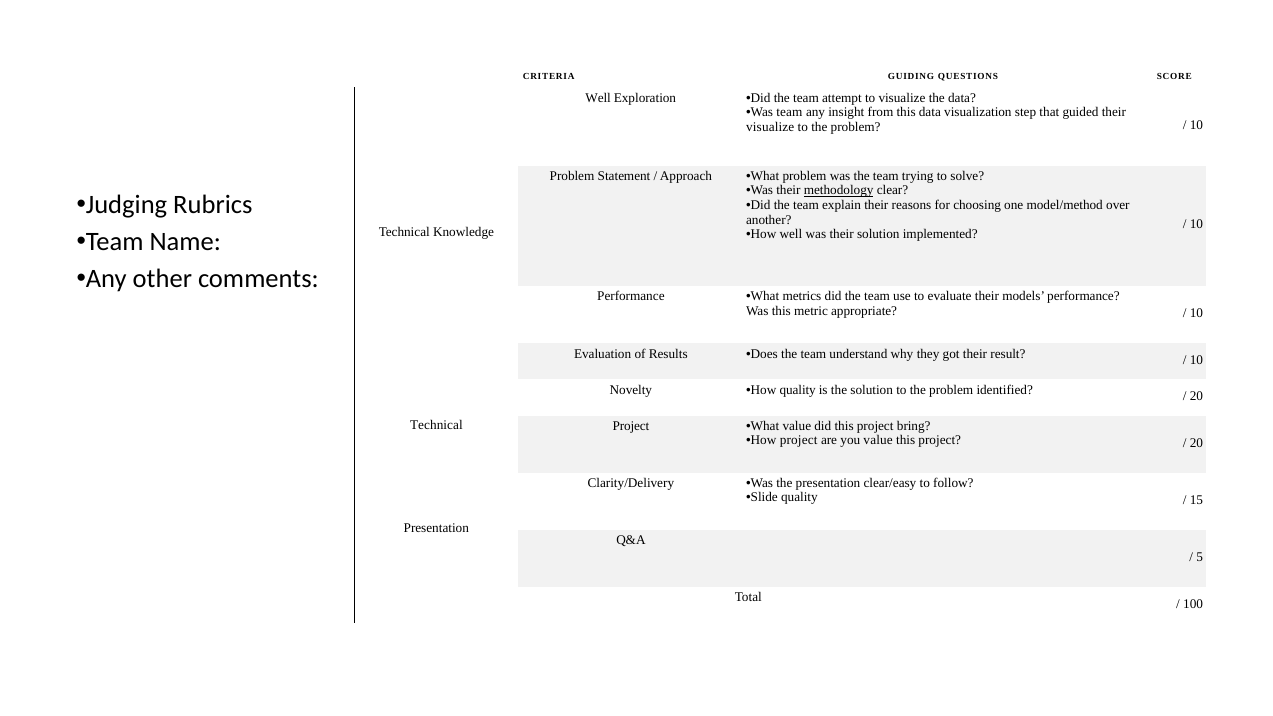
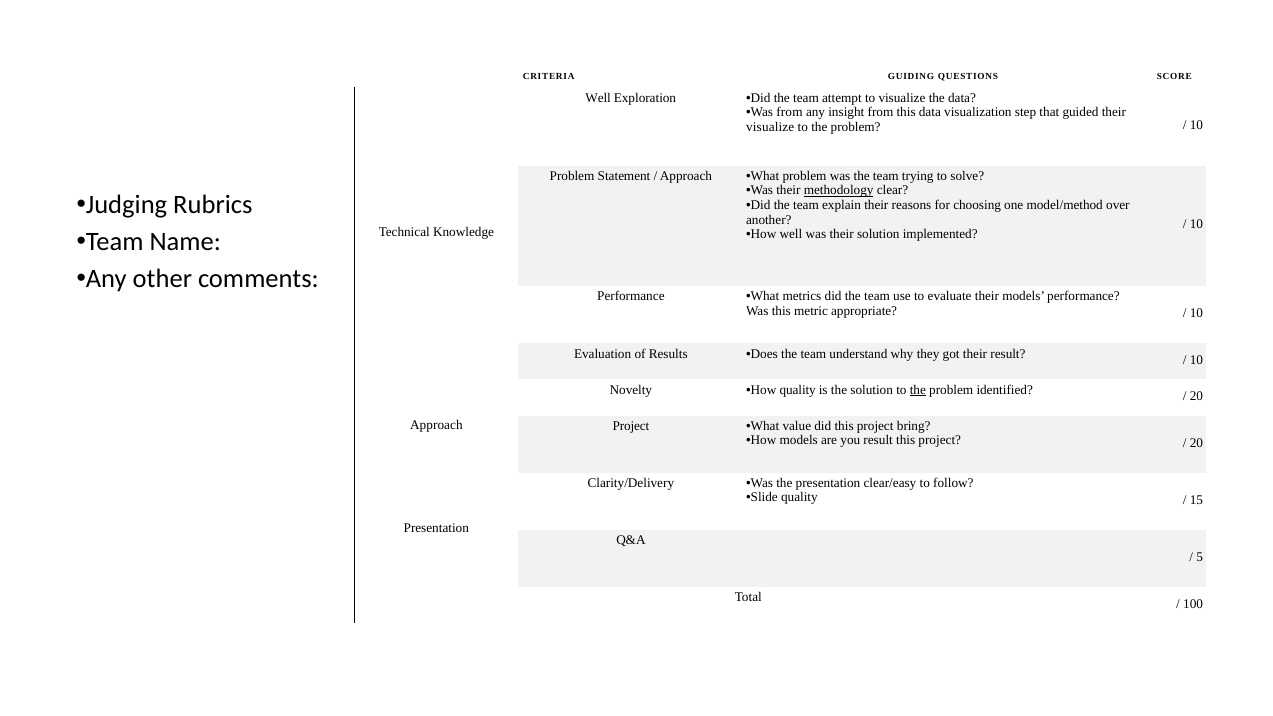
Was team: team -> from (789, 112)
the underline: none -> present (918, 390)
Technical: Technical -> Approach (436, 425)
How project: project -> models (799, 440)
you value: value -> result (878, 440)
